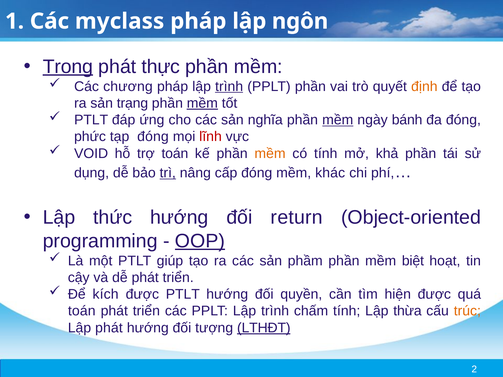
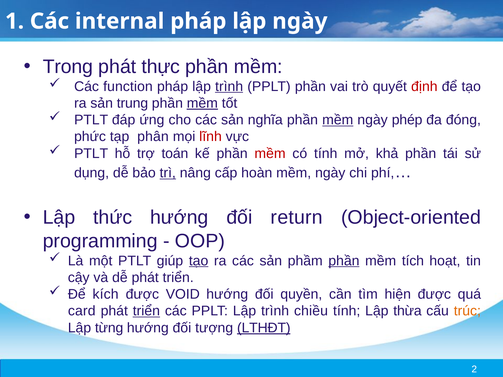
myclass: myclass -> internal (120, 21)
lập ngôn: ngôn -> ngày (300, 21)
Trong underline: present -> none (68, 67)
chương: chương -> function (128, 86)
định colour: orange -> red (424, 86)
trạng: trạng -> trung (132, 103)
bánh: bánh -> phép (407, 120)
tạp đóng: đóng -> phân (153, 137)
VOID: VOID -> PTLT (91, 154)
mềm colour: orange -> red (270, 154)
cấp đóng: đóng -> hoàn (257, 173)
khác: khác -> ngày (330, 173)
OOP underline: present -> none (200, 241)
tạo underline: none -> present (199, 261)
phần underline: none -> present (344, 261)
biệt: biệt -> tích (413, 261)
được PTLT: PTLT -> VOID (183, 294)
toán: toán -> card (82, 311)
triển underline: none -> present (146, 311)
chấm: chấm -> chiều (311, 311)
Lập phát: phát -> từng (109, 328)
